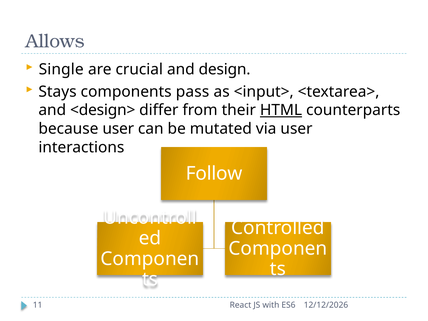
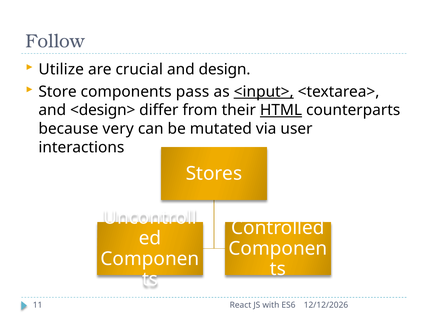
Allows: Allows -> Follow (55, 41)
Single: Single -> Utilize (61, 70)
Stays: Stays -> Store (58, 92)
<input> underline: none -> present (264, 92)
because user: user -> very (118, 129)
Follow: Follow -> Stores (214, 173)
